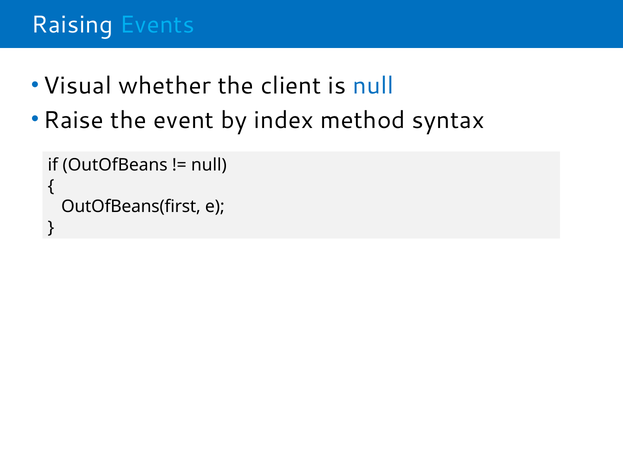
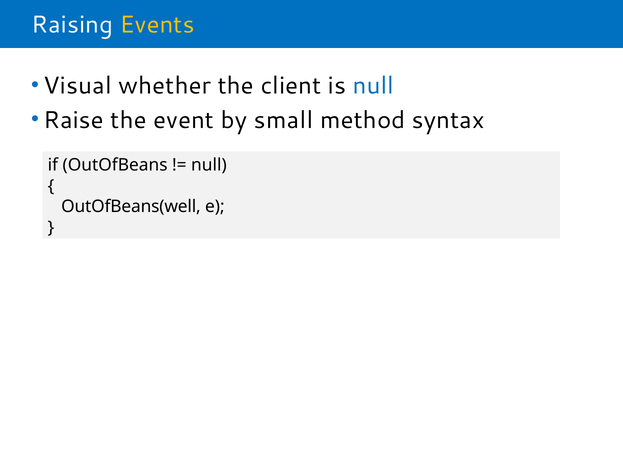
Events colour: light blue -> yellow (157, 25)
index: index -> small (284, 120)
OutOfBeans(first: OutOfBeans(first -> OutOfBeans(well (131, 207)
